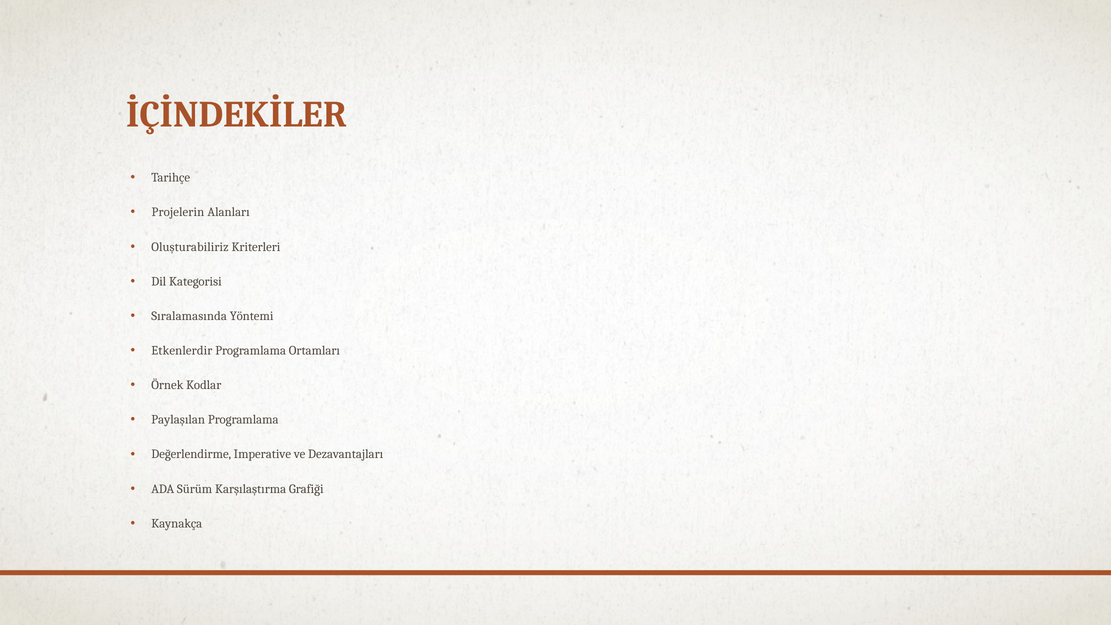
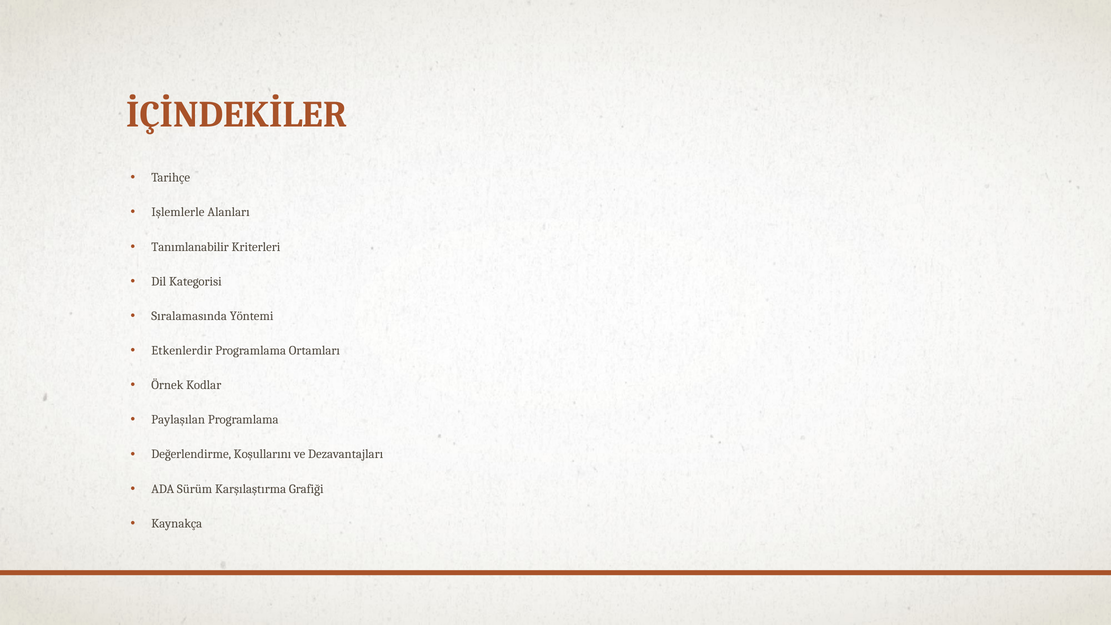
Projelerin: Projelerin -> Işlemlerle (178, 212)
Oluşturabiliriz: Oluşturabiliriz -> Tanımlanabilir (190, 247)
Imperative: Imperative -> Koşullarını (262, 454)
